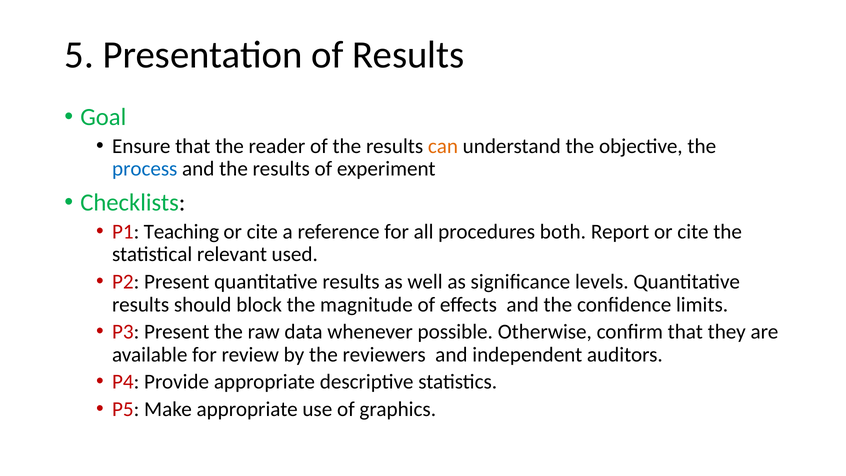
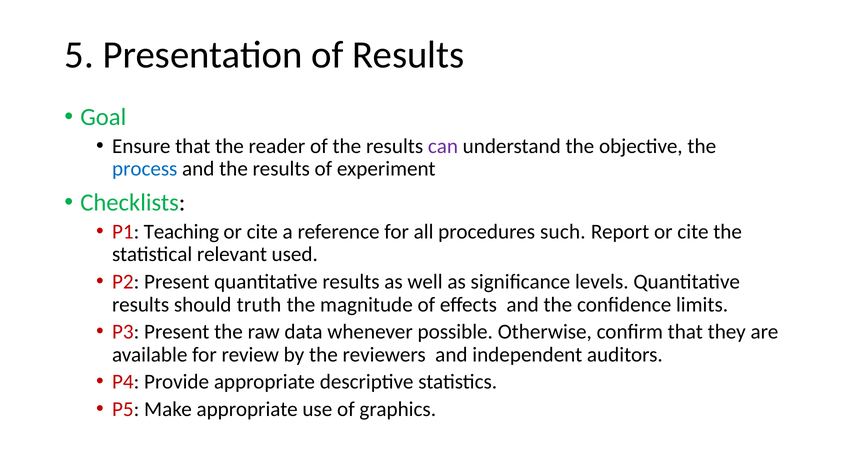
can colour: orange -> purple (443, 146)
both: both -> such (563, 232)
block: block -> truth (259, 304)
